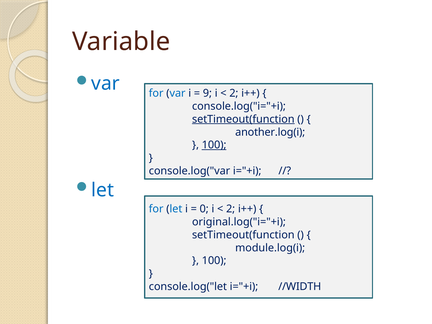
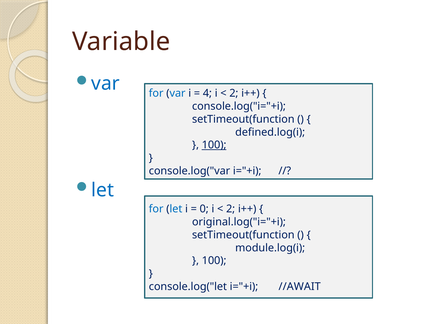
9: 9 -> 4 (207, 93)
setTimeout(function underline: present -> none (243, 119)
another.log(i: another.log(i -> defined.log(i (270, 132)
//WIDTH: //WIDTH -> //AWAIT (300, 287)
